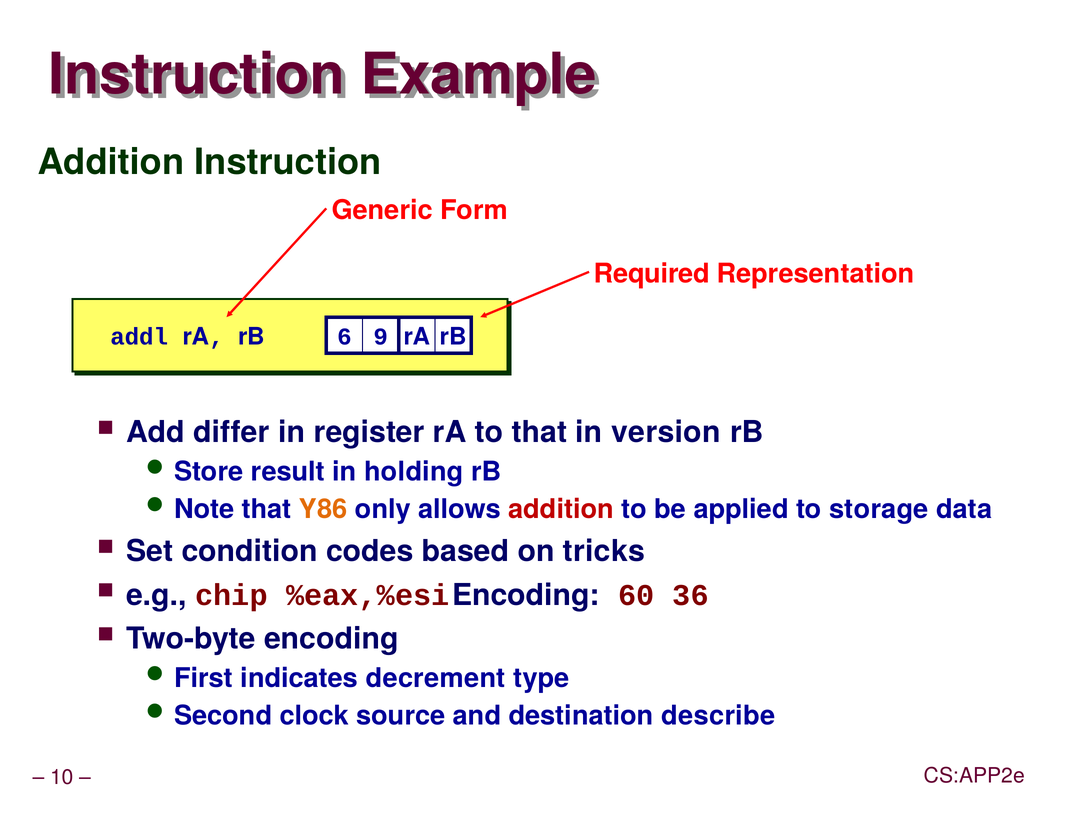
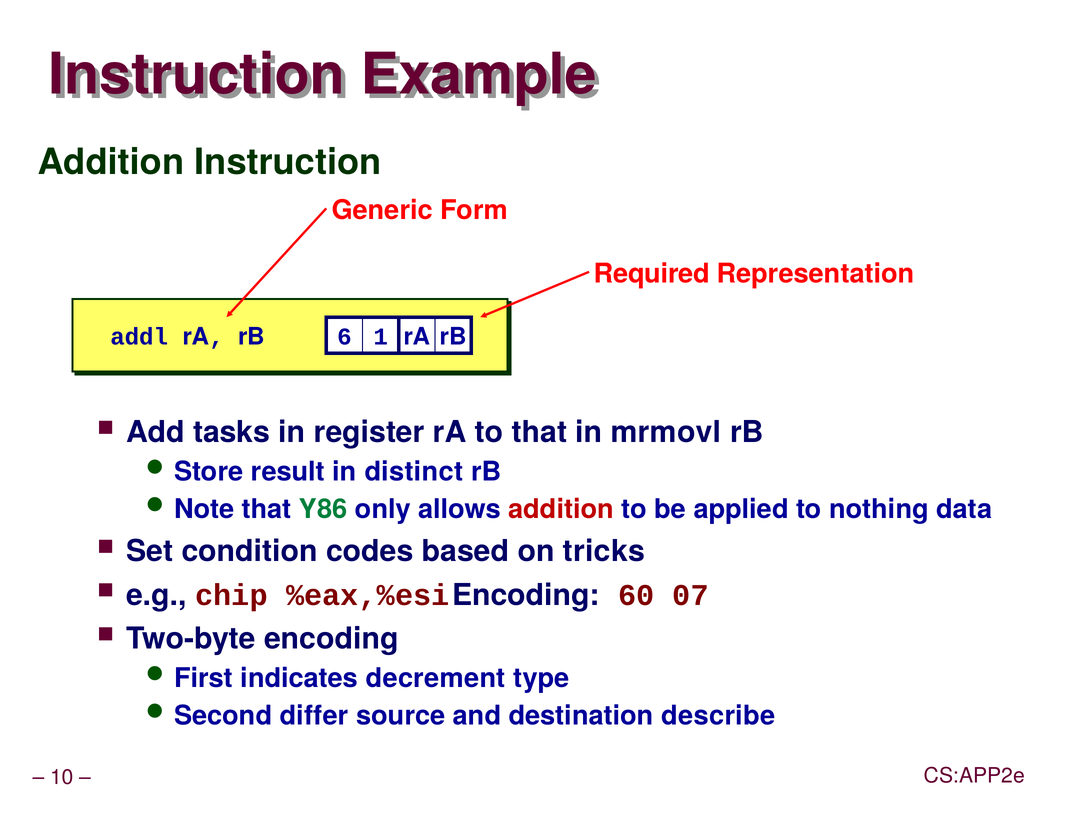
9: 9 -> 1 (381, 337)
differ: differ -> tasks (232, 432)
version: version -> mrmovl (666, 432)
holding: holding -> distinct (414, 472)
Y86 colour: orange -> green (323, 509)
storage: storage -> nothing (879, 509)
36: 36 -> 07 (691, 595)
clock: clock -> differ (314, 716)
